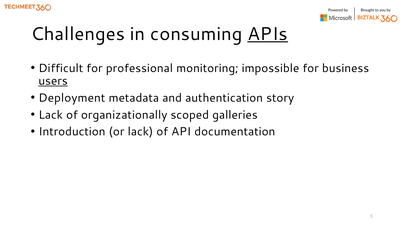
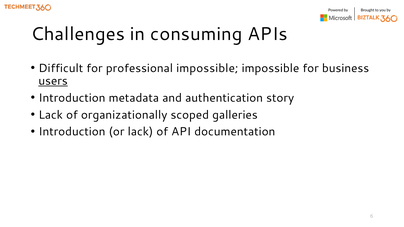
APIs underline: present -> none (268, 34)
professional monitoring: monitoring -> impossible (207, 68)
Deployment: Deployment -> Introduction (72, 98)
